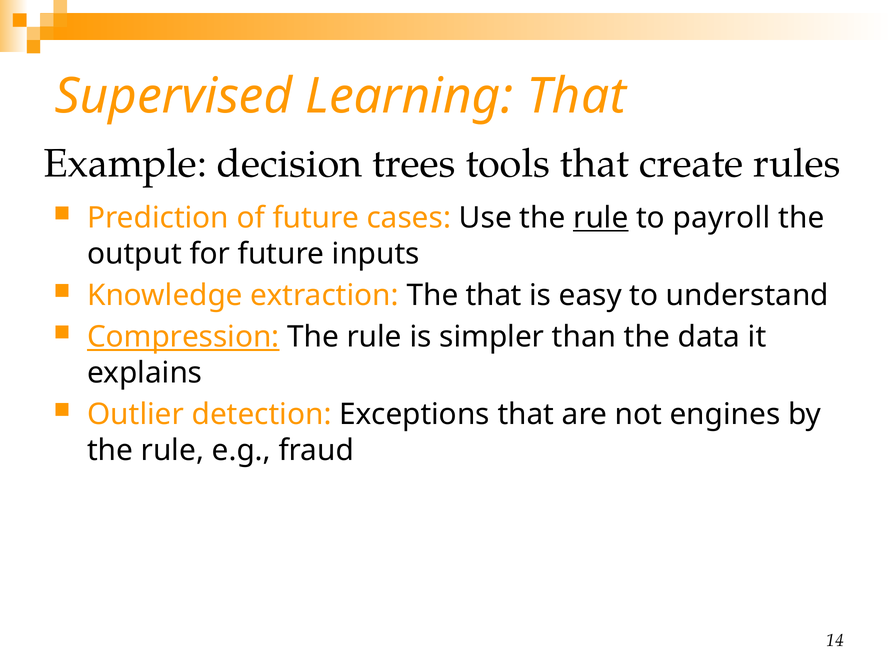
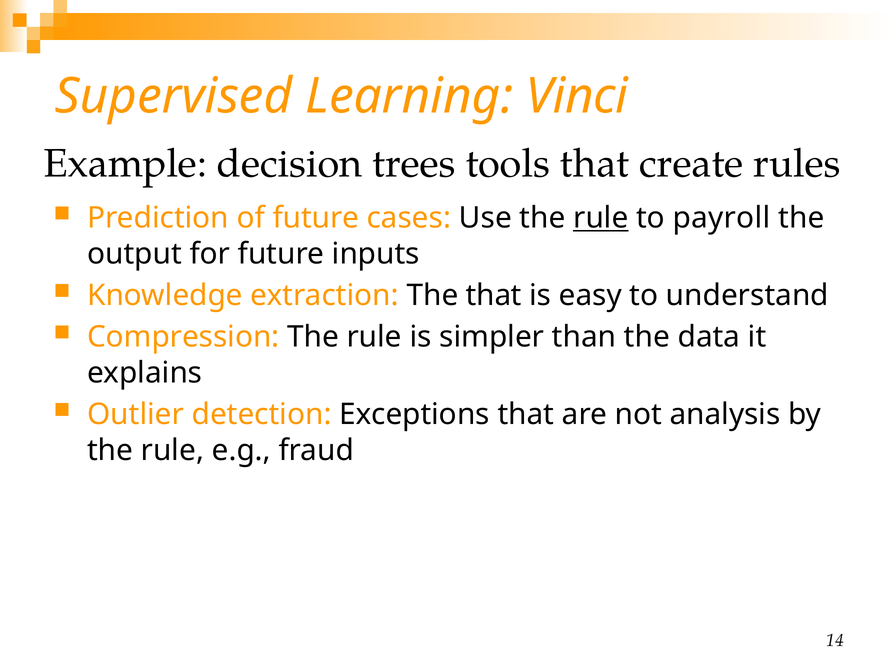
Learning That: That -> Vinci (577, 97)
Compression underline: present -> none (183, 337)
engines: engines -> analysis (725, 415)
